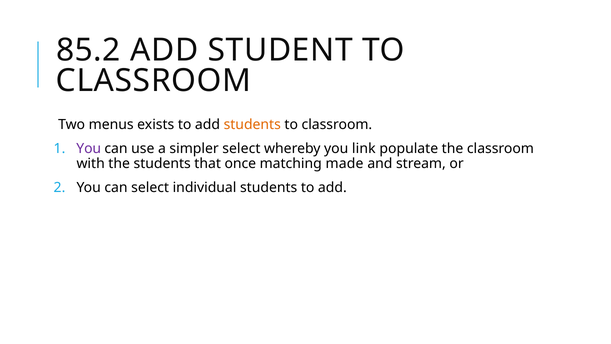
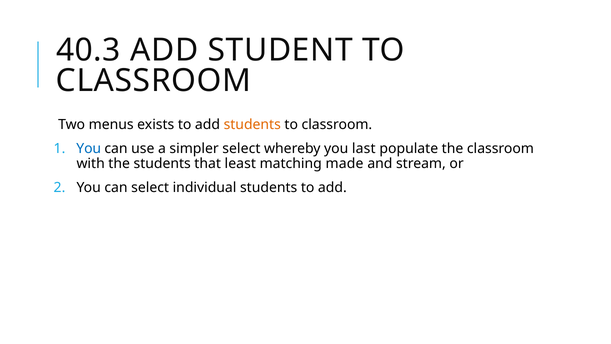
85.2: 85.2 -> 40.3 (88, 50)
You colour: purple -> blue (89, 148)
link: link -> last (364, 148)
once: once -> least (240, 163)
